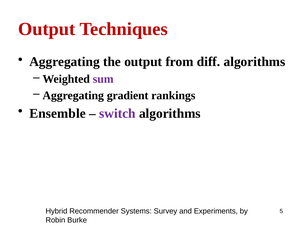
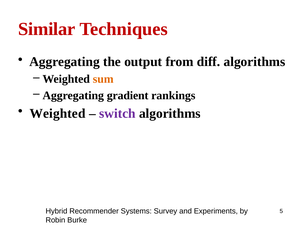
Output: Output -> Similar (47, 29)
sum colour: purple -> orange (103, 79)
Ensemble: Ensemble -> Weighted (58, 113)
